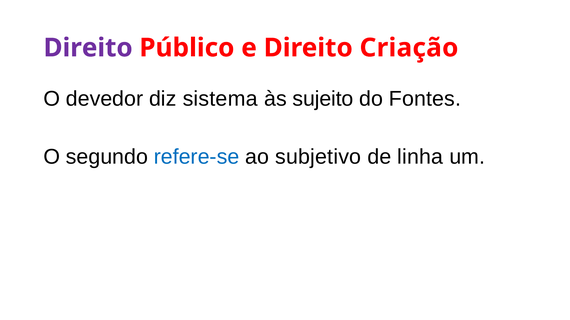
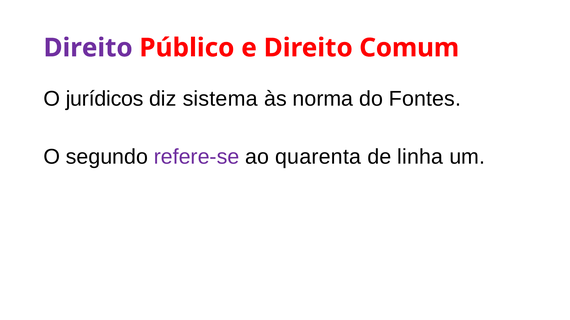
Criação: Criação -> Comum (409, 48)
devedor: devedor -> jurídicos (105, 99)
sujeito: sujeito -> norma (323, 99)
refere-se colour: blue -> purple (197, 157)
subjetivo: subjetivo -> quarenta (318, 157)
